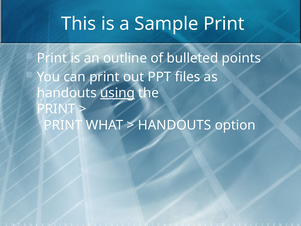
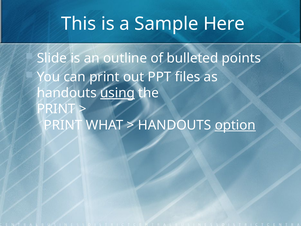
Sample Print: Print -> Here (224, 24)
Print: Print -> Slide (52, 58)
option underline: none -> present (235, 125)
